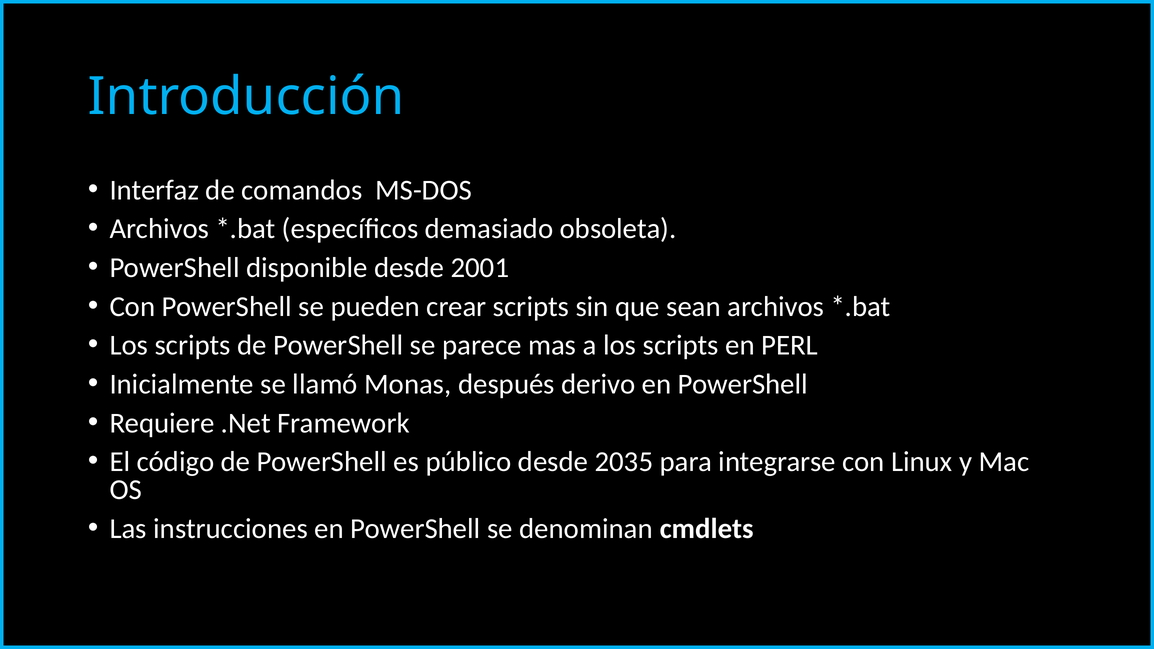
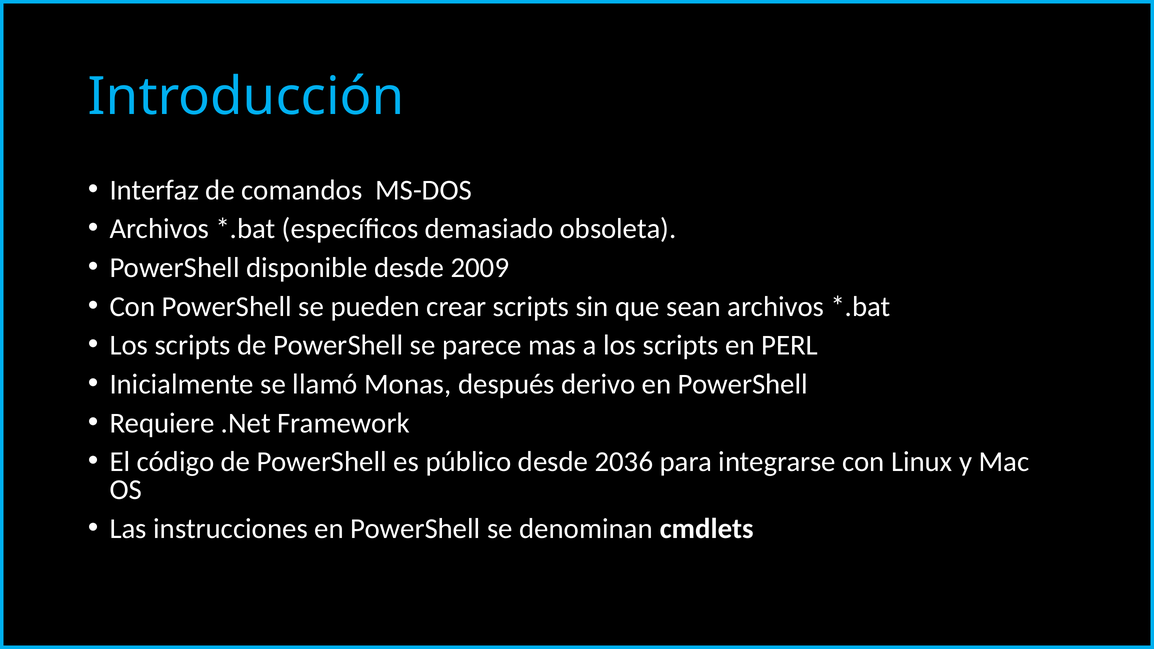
2001: 2001 -> 2009 (480, 268)
2035: 2035 -> 2036 (624, 462)
